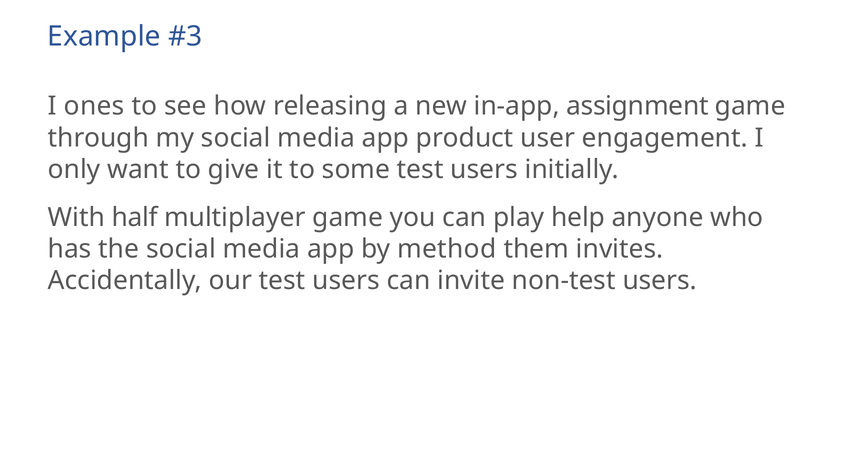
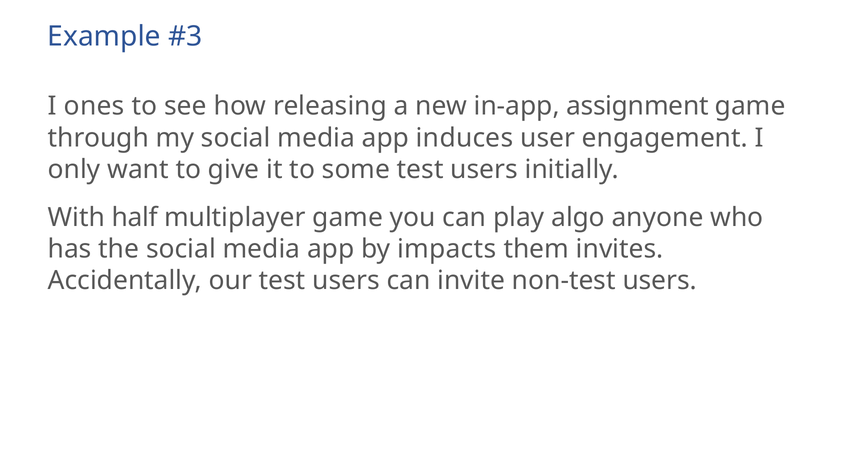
product: product -> induces (465, 138)
help: help -> algo (578, 217)
method: method -> impacts (447, 249)
